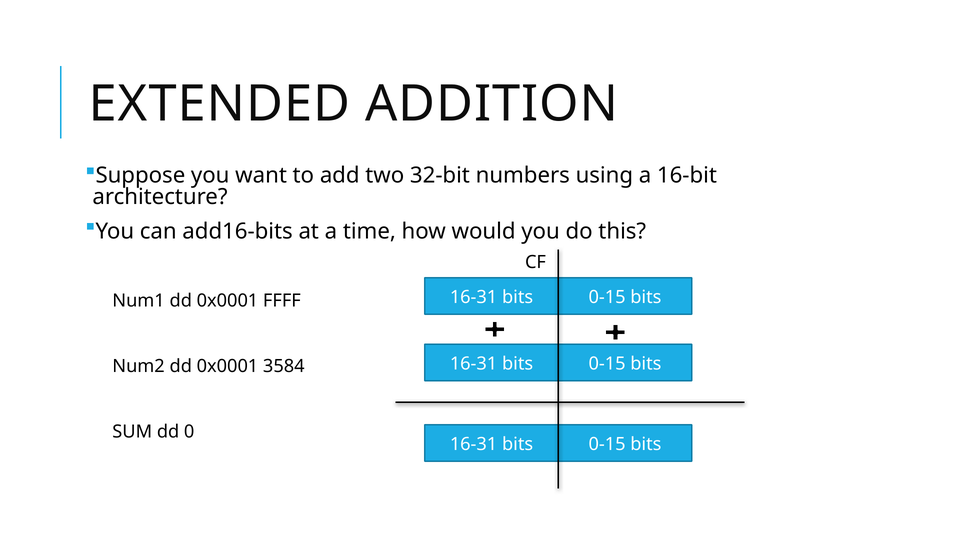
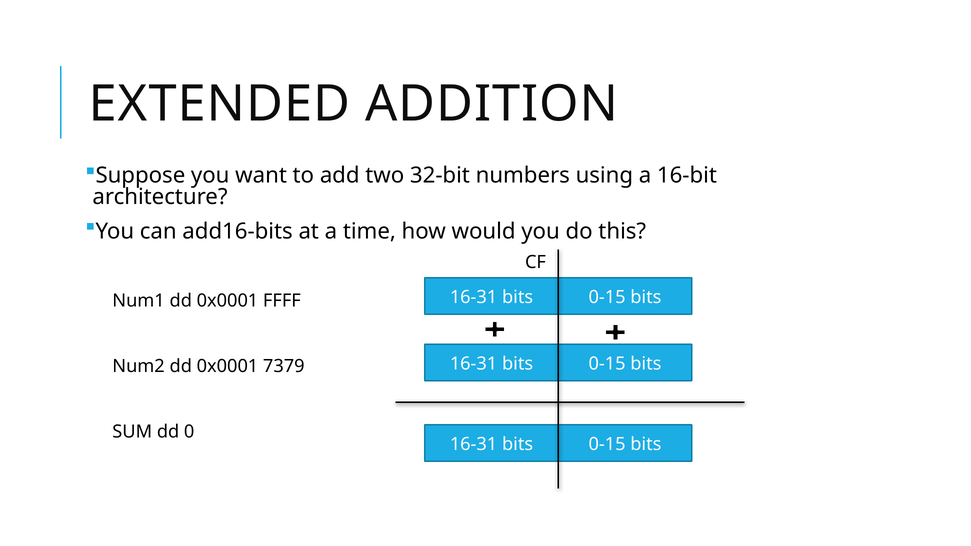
3584: 3584 -> 7379 (284, 367)
